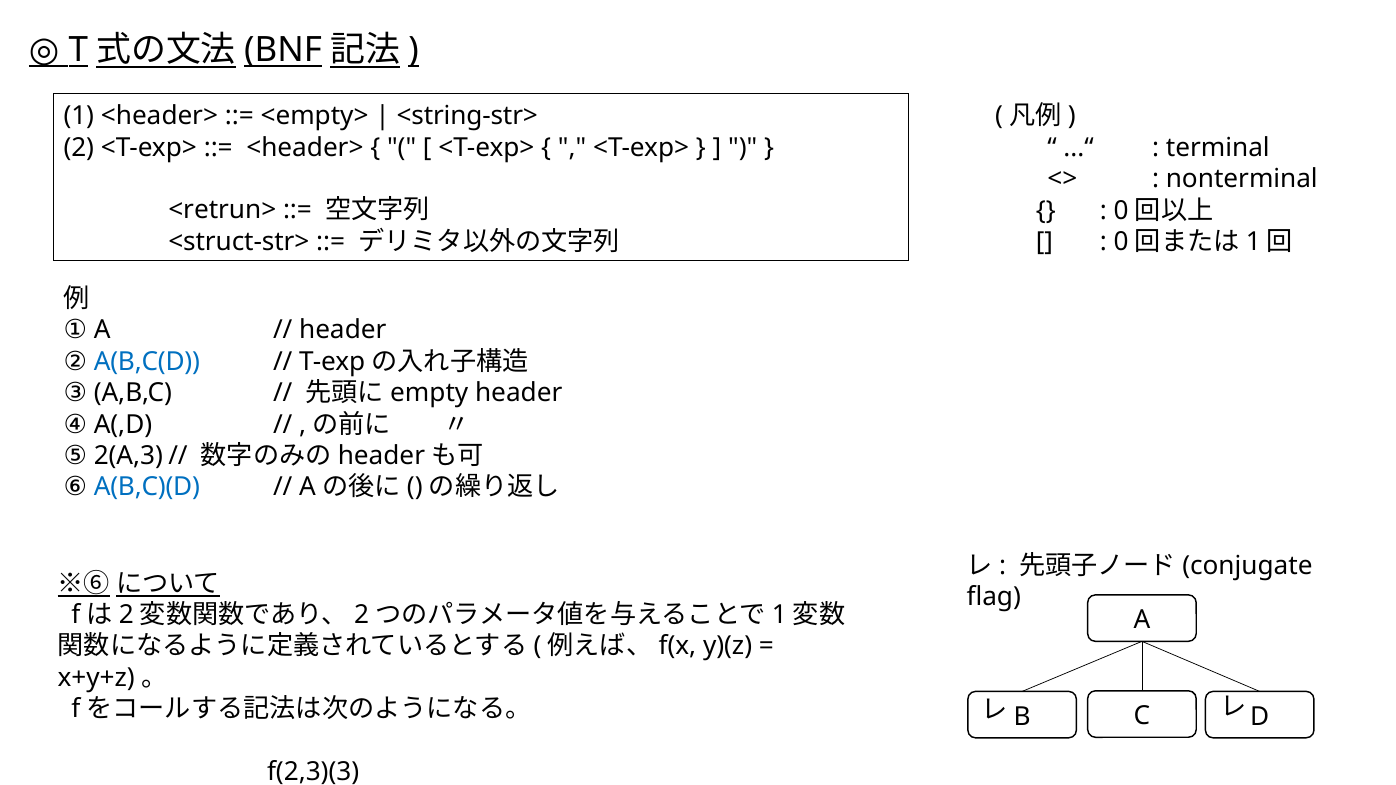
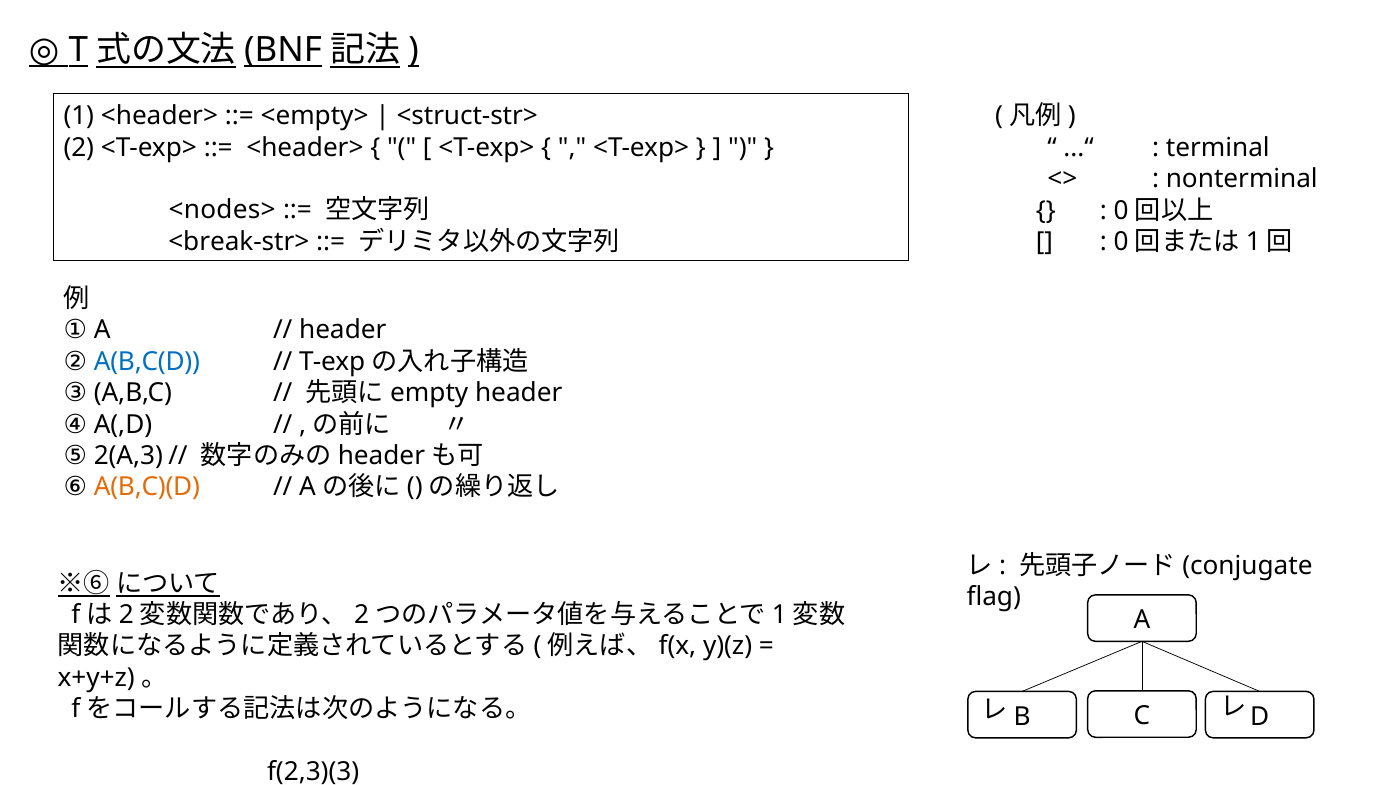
<string-str>: <string-str> -> <struct-str> (467, 116)
<retrun>: <retrun> -> <nodes> (222, 210)
<struct-str>: <struct-str> -> <break-str> (239, 242)
A(B,C)(D colour: blue -> orange (147, 487)
